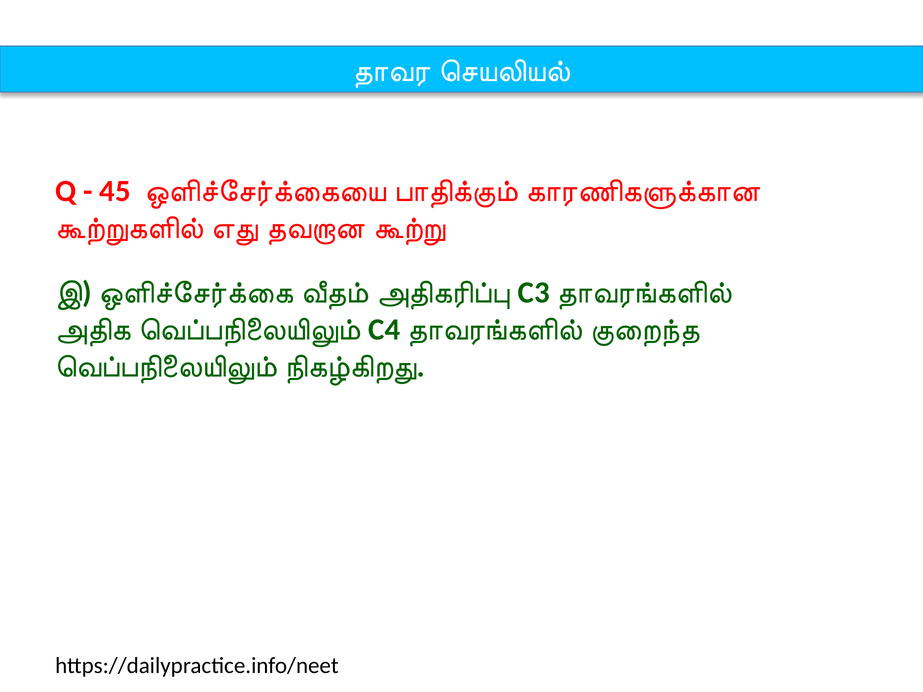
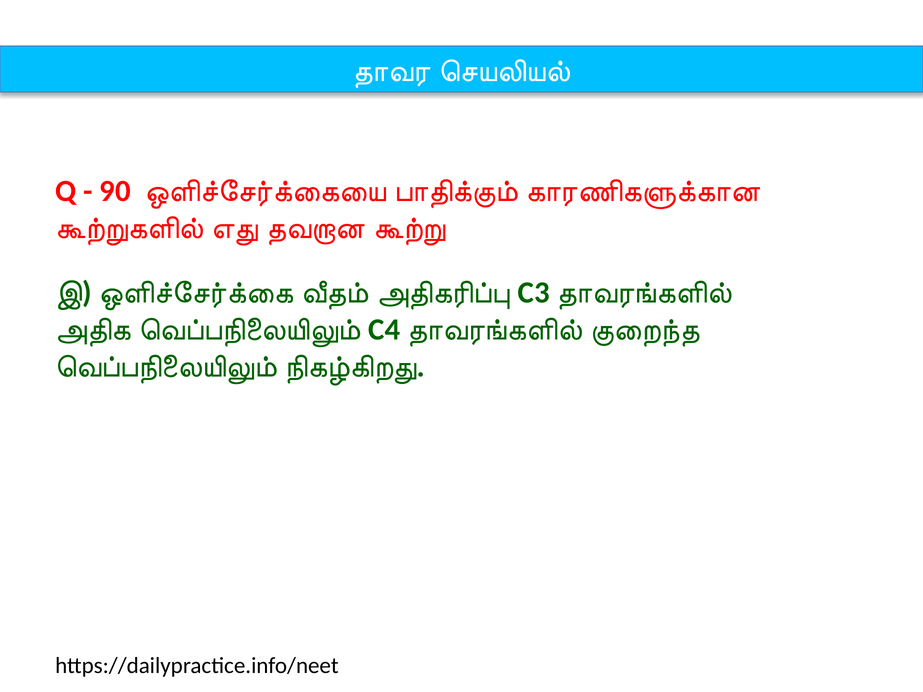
45: 45 -> 90 (115, 191)
